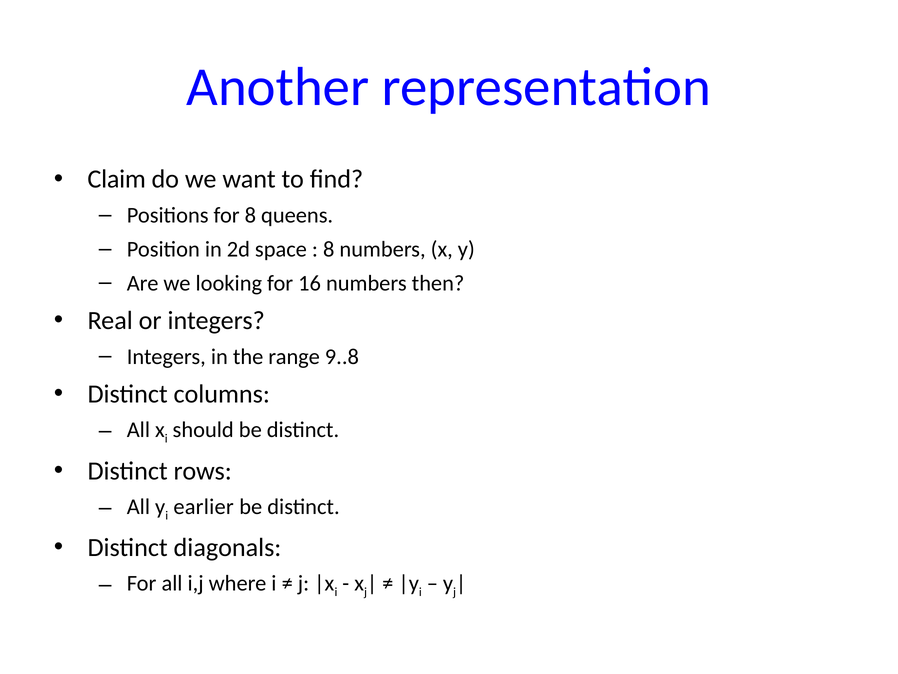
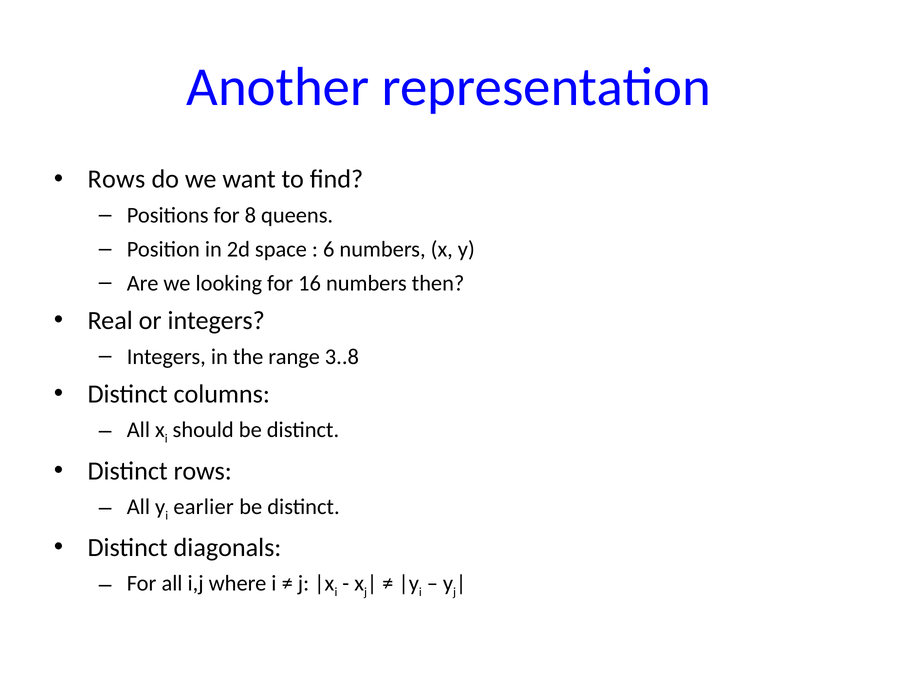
Claim: Claim -> Rows (116, 179)
8: 8 -> 6 (329, 249)
9..8: 9..8 -> 3..8 (342, 356)
